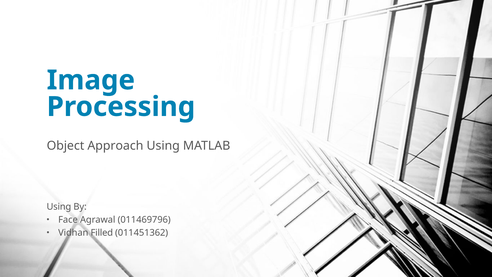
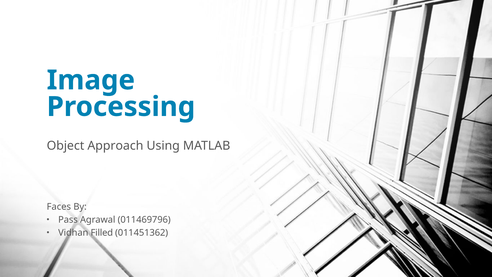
Using: Using -> Faces (59, 207)
Face: Face -> Pass (68, 220)
